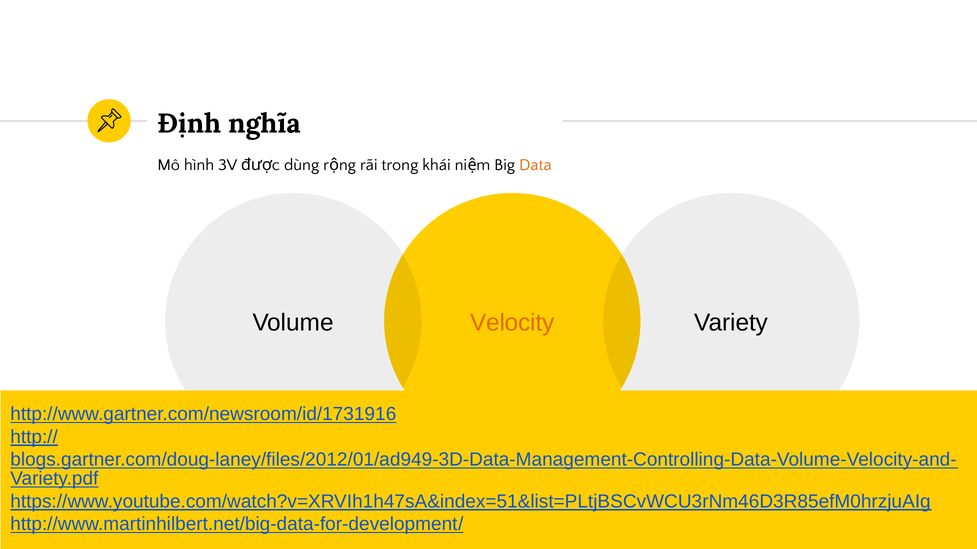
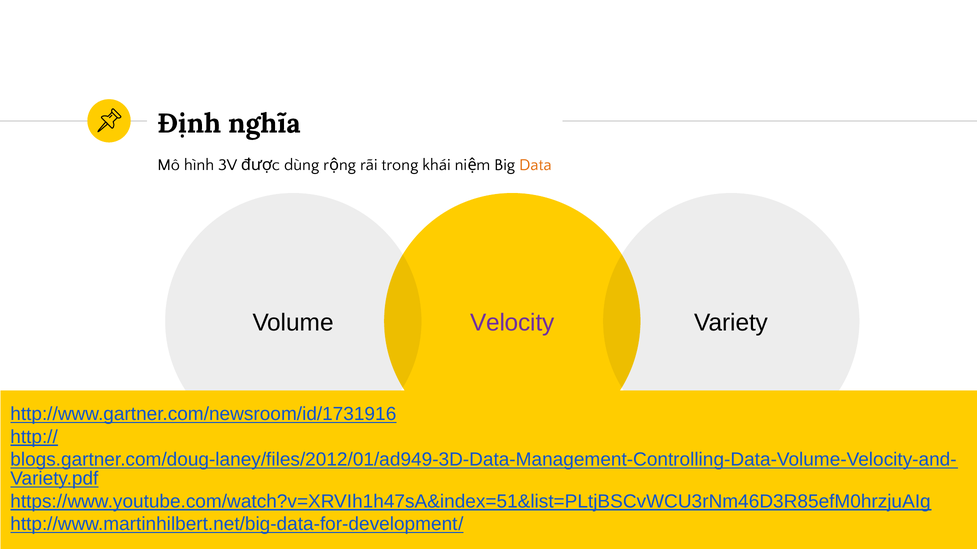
Velocity colour: orange -> purple (512, 323)
